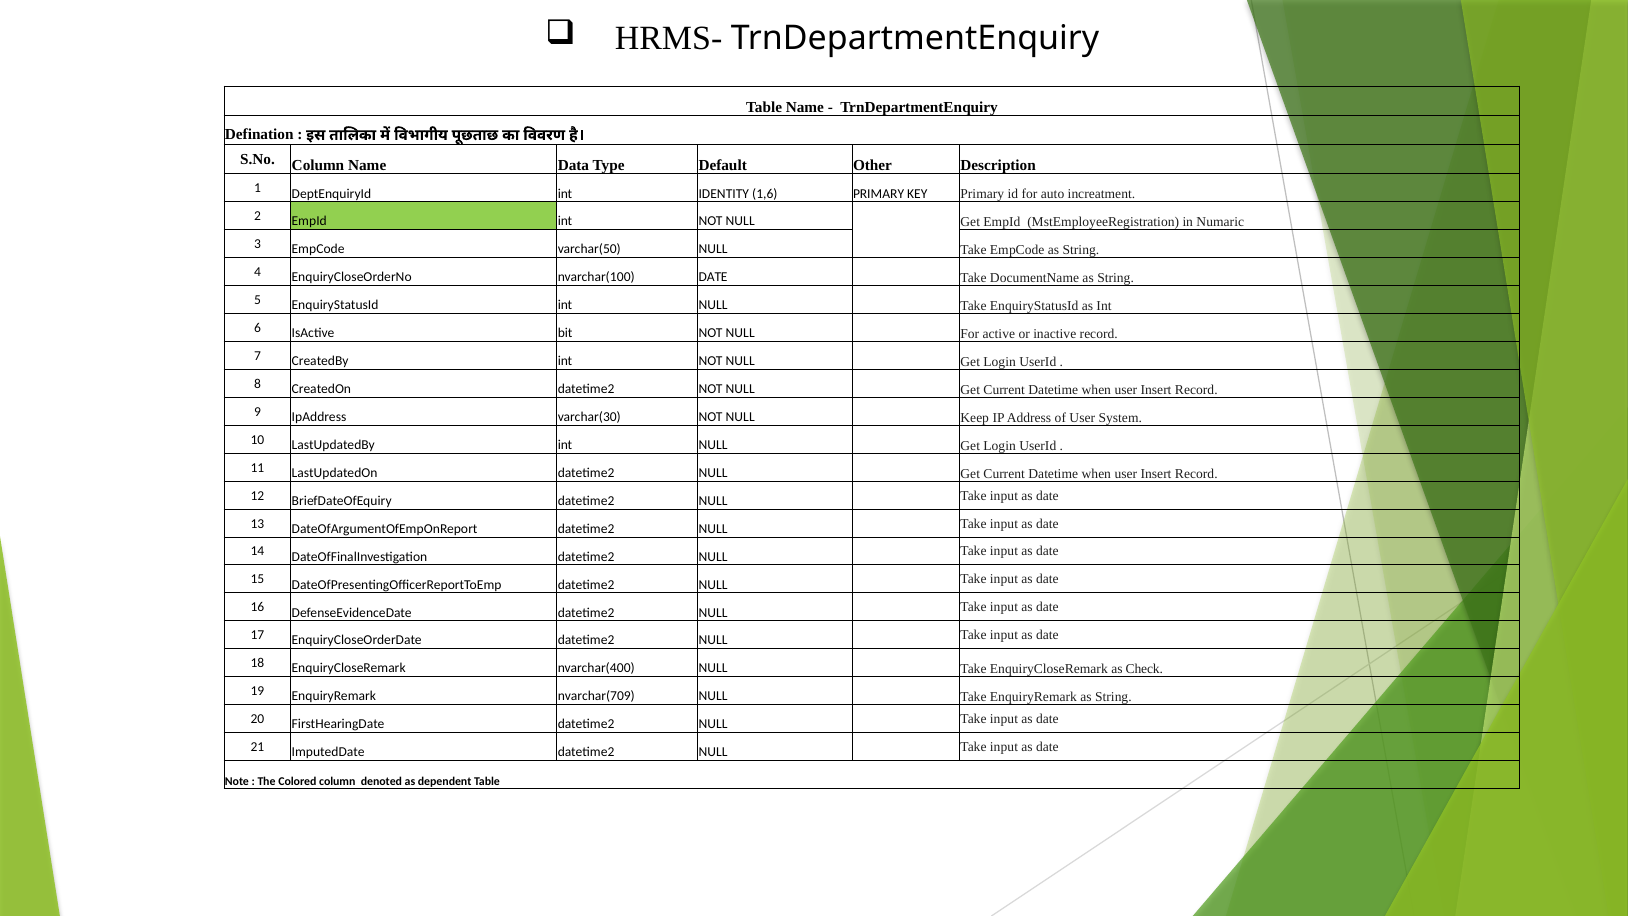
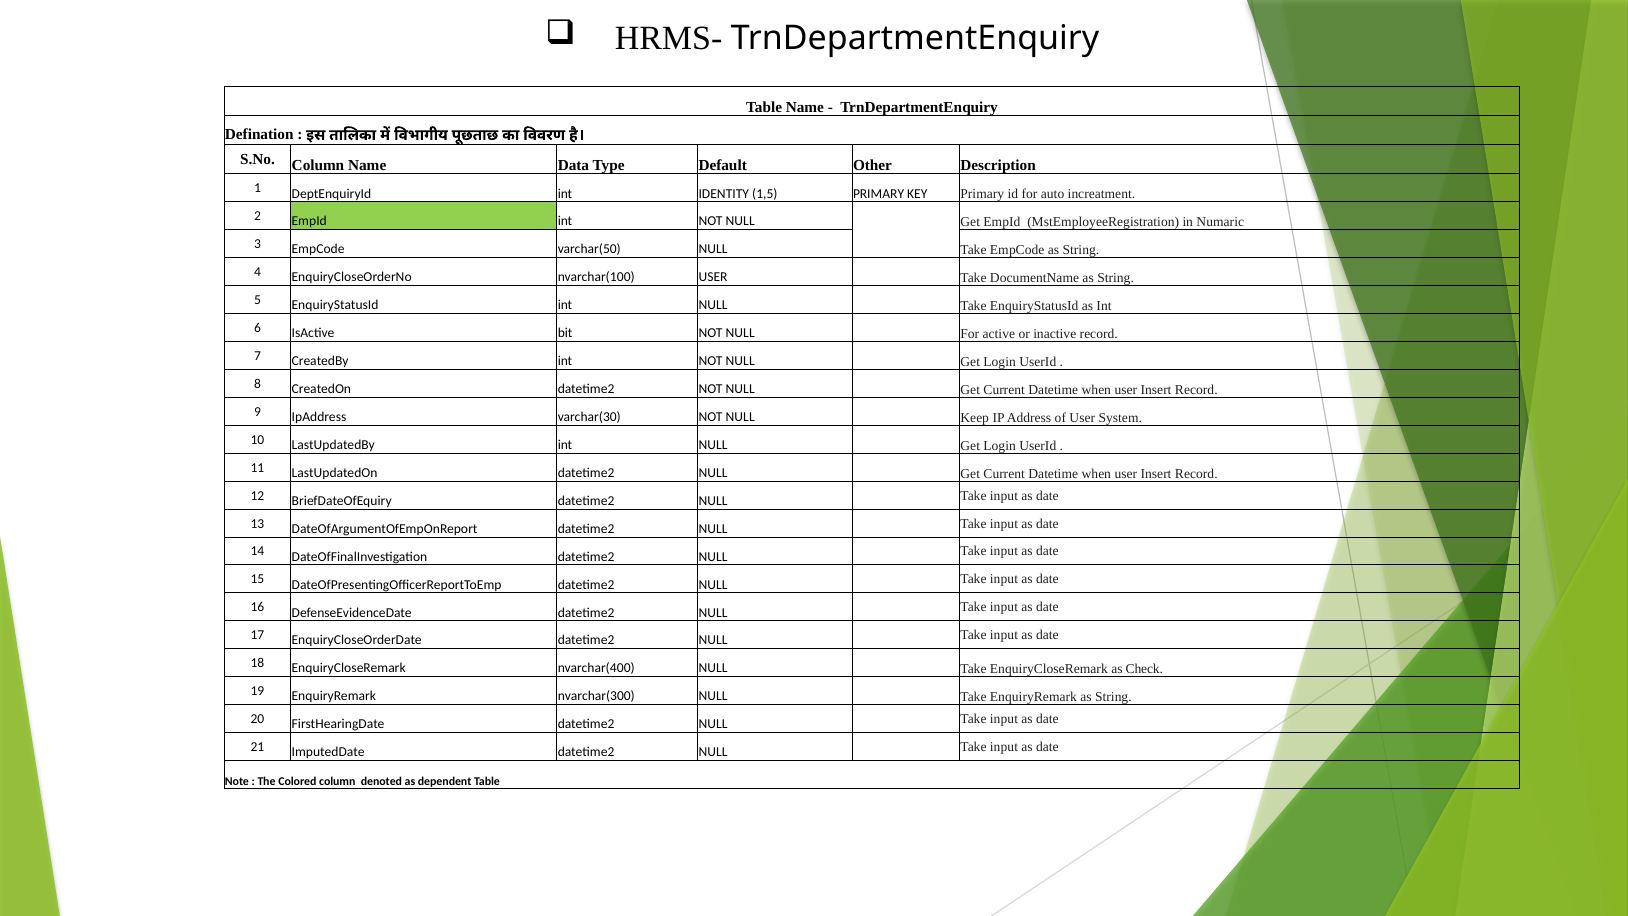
1,6: 1,6 -> 1,5 (765, 193)
nvarchar(100 DATE: DATE -> USER (713, 277)
nvarchar(709: nvarchar(709 -> nvarchar(300 (596, 696)
